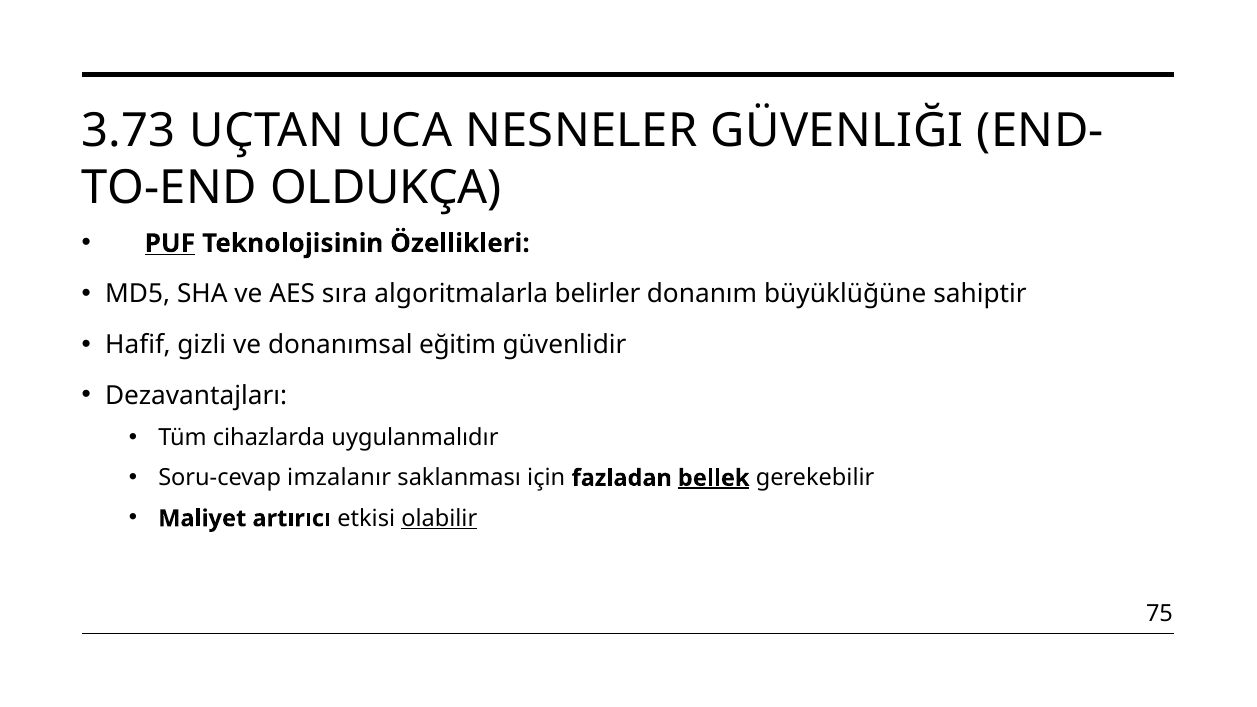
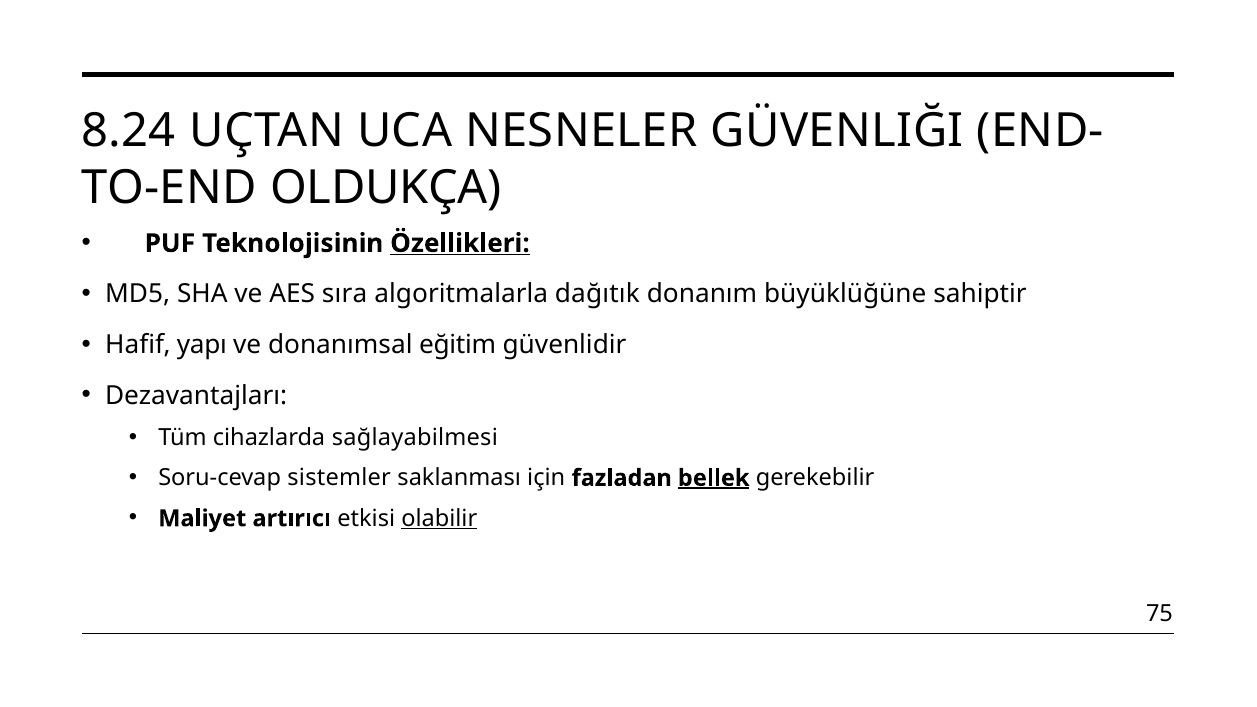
3.73: 3.73 -> 8.24 (129, 131)
PUF underline: present -> none (170, 243)
Özellikleri underline: none -> present (460, 243)
belirler: belirler -> dağıtık (597, 294)
gizli: gizli -> yapı (202, 345)
uygulanmalıdır: uygulanmalıdır -> sağlayabilmesi (415, 438)
imzalanır: imzalanır -> sistemler (339, 478)
